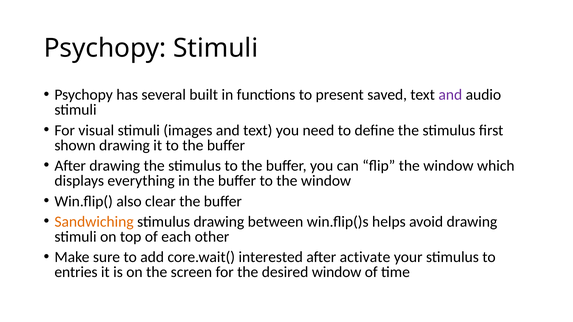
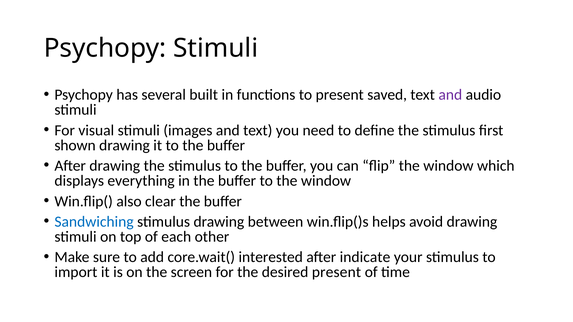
Sandwiching colour: orange -> blue (94, 222)
activate: activate -> indicate (365, 257)
entries: entries -> import (76, 272)
desired window: window -> present (336, 272)
